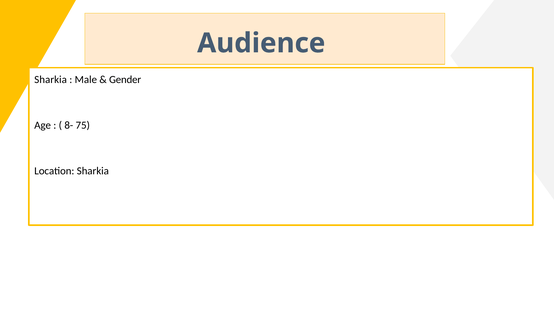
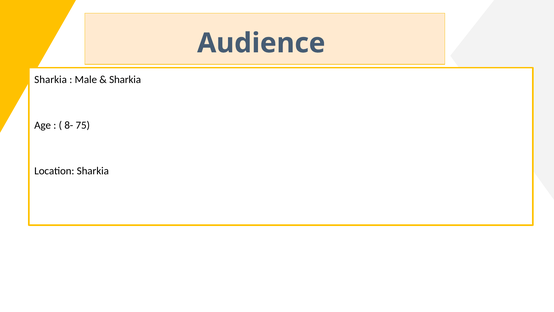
Gender: Gender -> Sharkia (125, 80)
